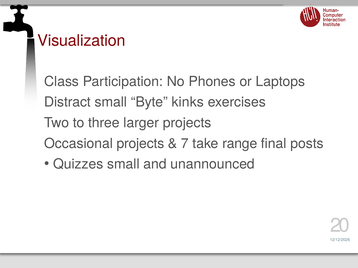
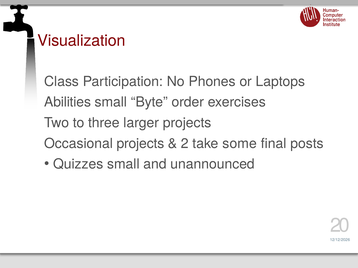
Distract: Distract -> Abilities (68, 102)
kinks: kinks -> order (188, 102)
7: 7 -> 2 (185, 144)
range: range -> some (240, 144)
